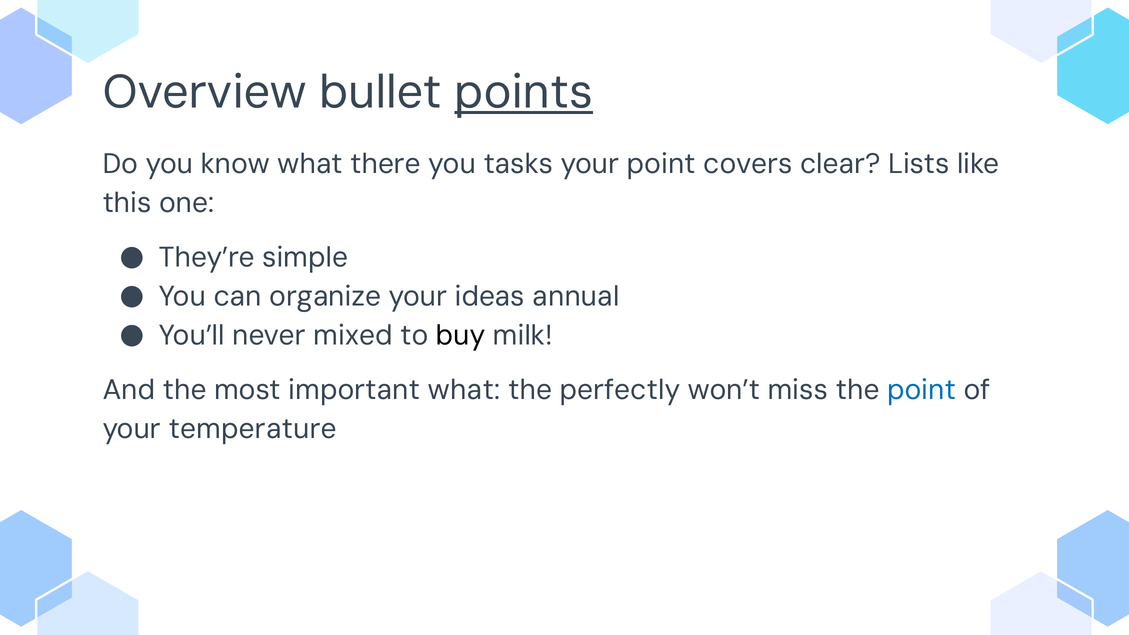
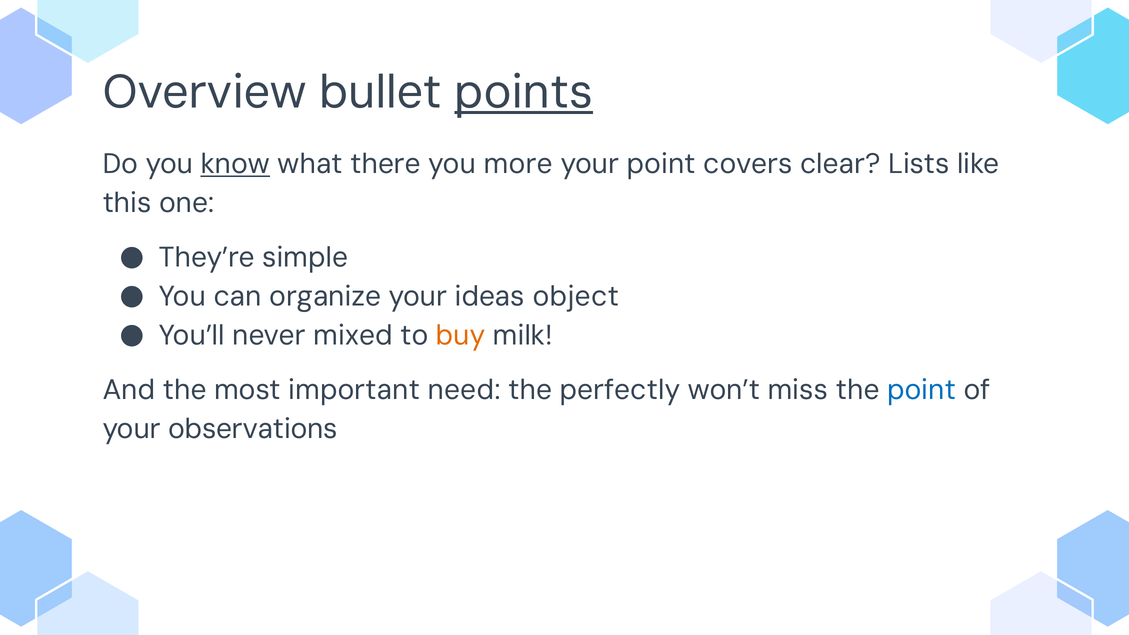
know underline: none -> present (235, 164)
tasks: tasks -> more (518, 164)
annual: annual -> object (576, 296)
buy colour: black -> orange (461, 335)
important what: what -> need (464, 390)
temperature: temperature -> observations (253, 429)
